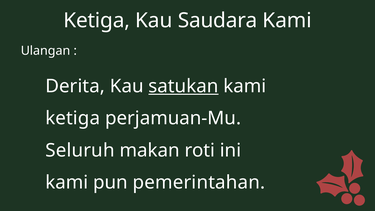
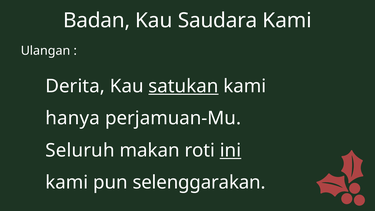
Ketiga: Ketiga -> Badan (97, 21)
ketiga: ketiga -> hanya (73, 118)
ini underline: none -> present (231, 150)
pemerintahan: pemerintahan -> selenggarakan (199, 182)
